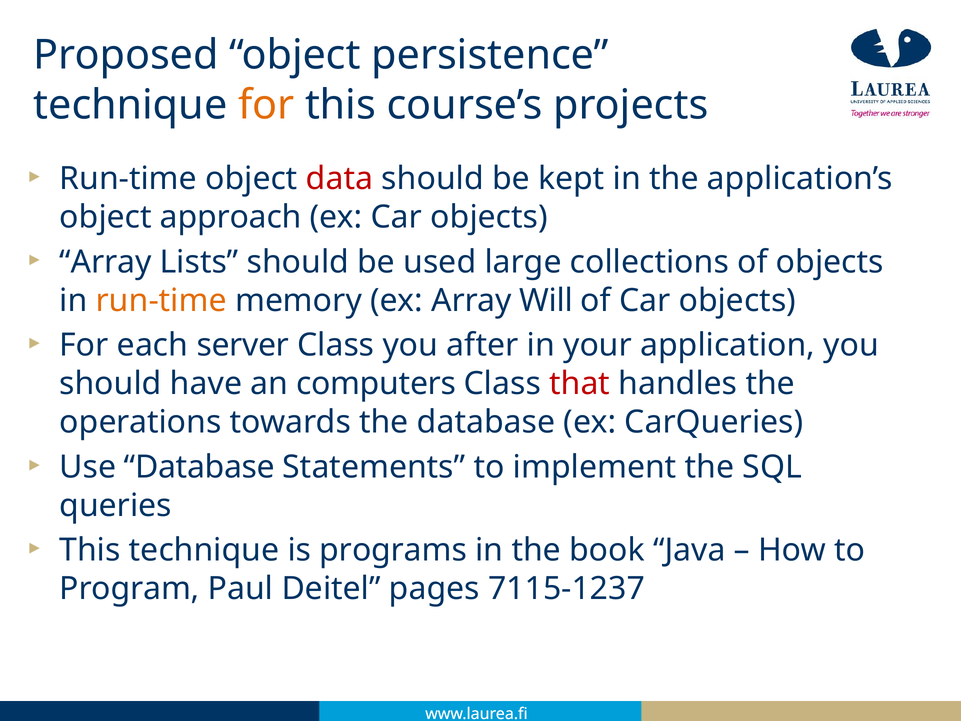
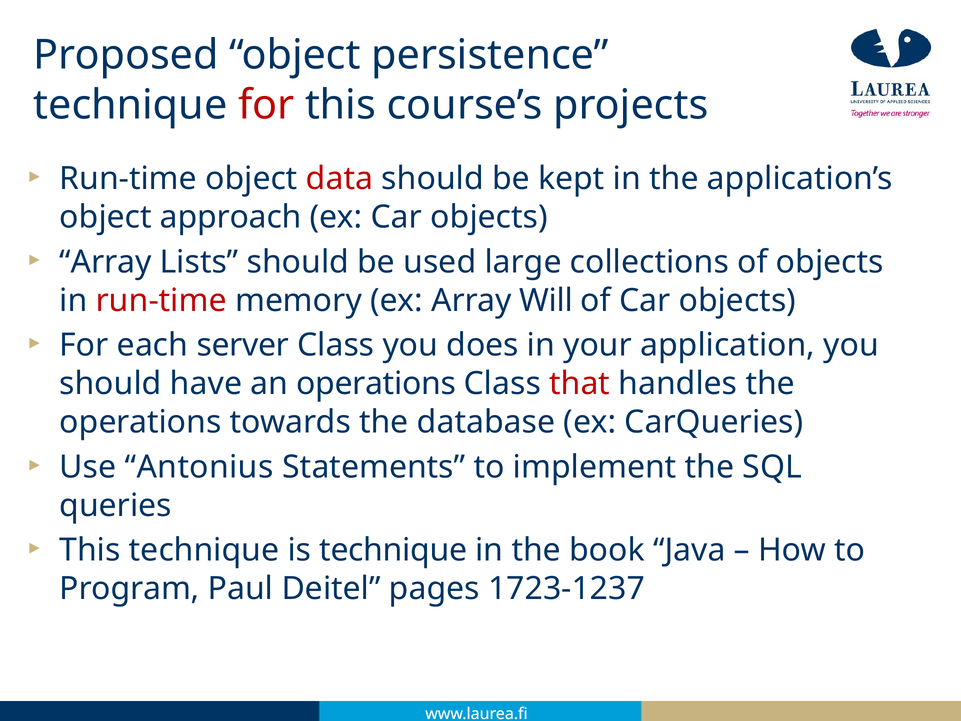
for colour: orange -> red (266, 105)
run-time colour: orange -> red (161, 300)
after: after -> does (483, 345)
an computers: computers -> operations (376, 384)
Use Database: Database -> Antonius (199, 467)
is programs: programs -> technique (393, 550)
7115-1237: 7115-1237 -> 1723-1237 (566, 589)
